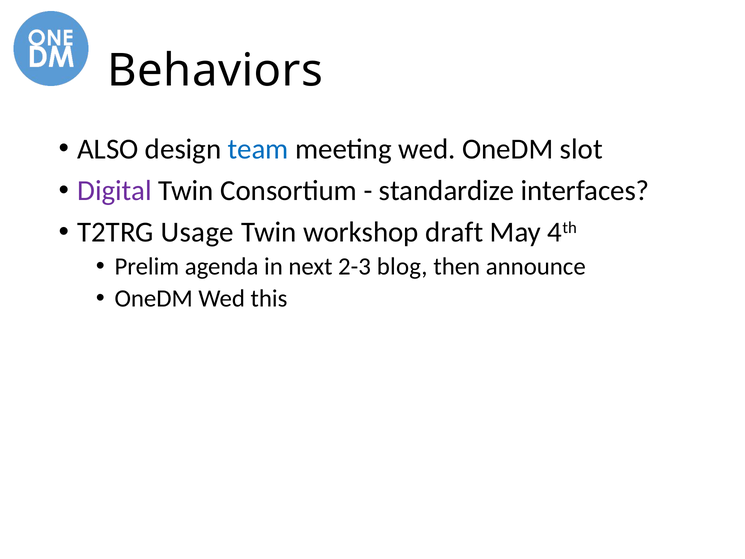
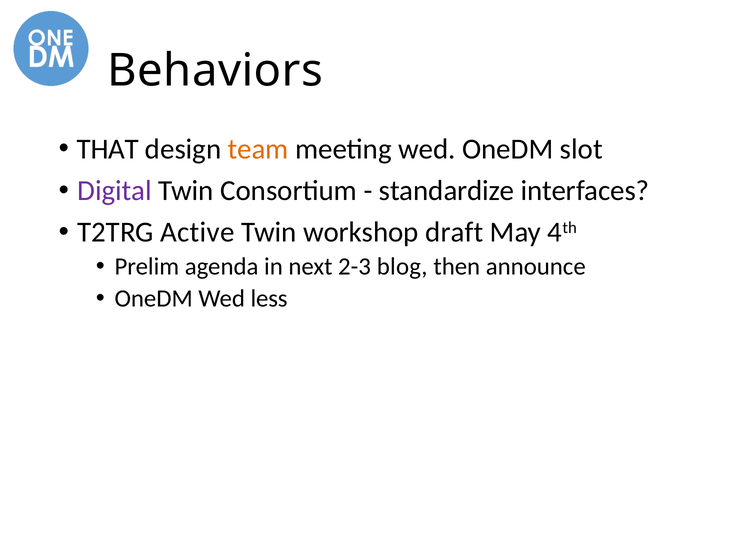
ALSO: ALSO -> THAT (108, 149)
team colour: blue -> orange (258, 149)
Usage: Usage -> Active (197, 232)
this: this -> less (269, 298)
